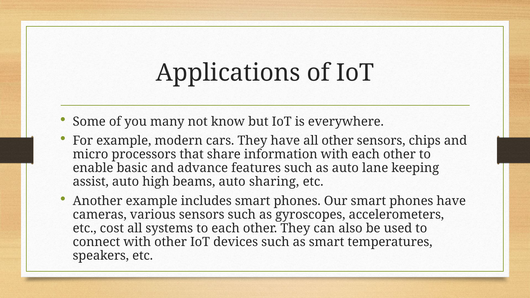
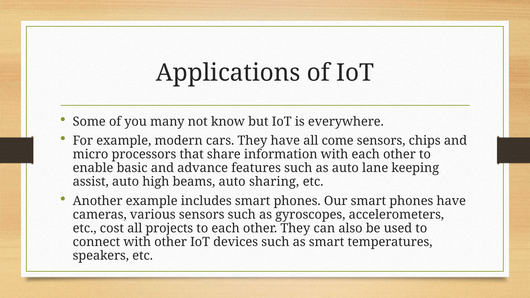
all other: other -> come (338, 141)
systems: systems -> projects (169, 228)
